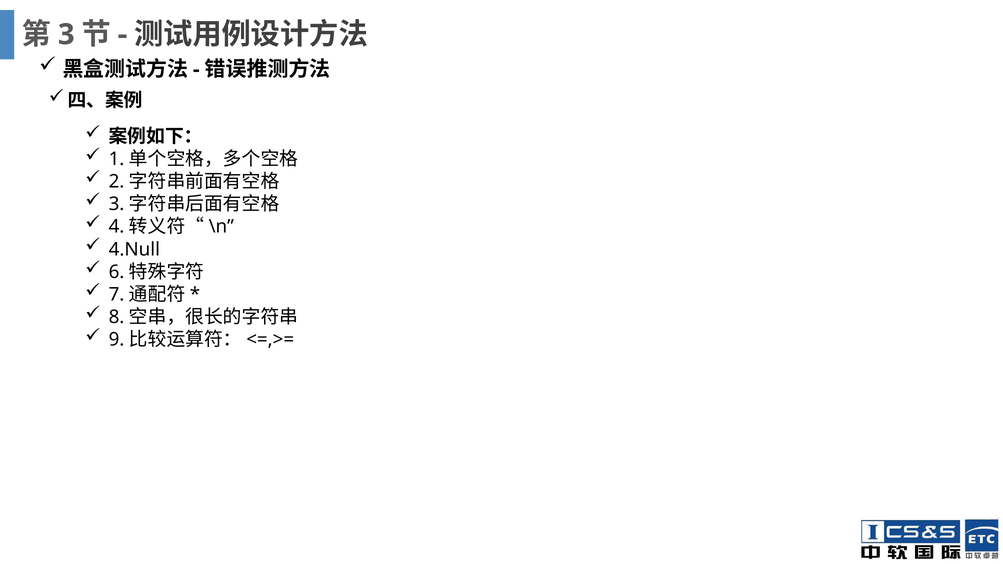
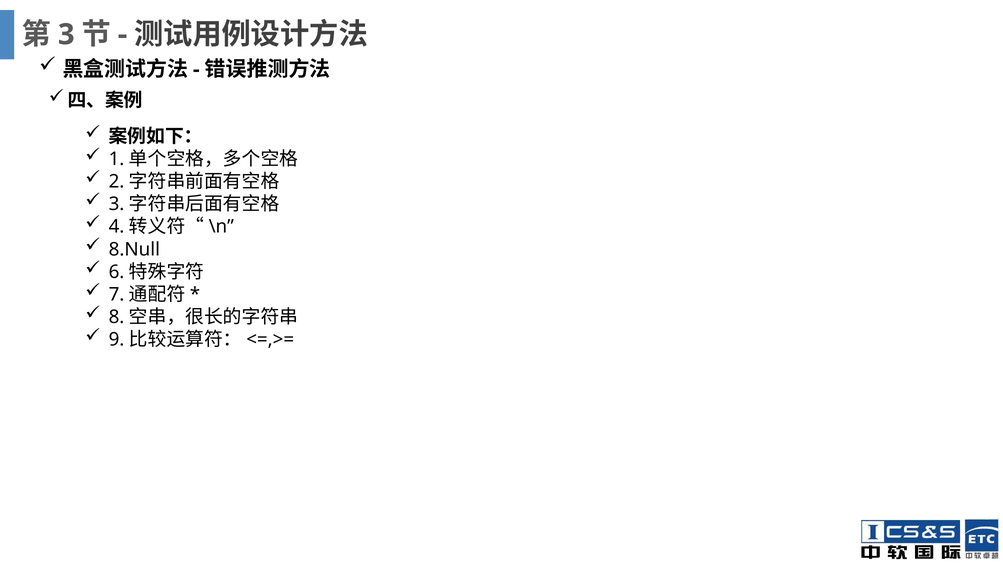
4.Null: 4.Null -> 8.Null (134, 249)
